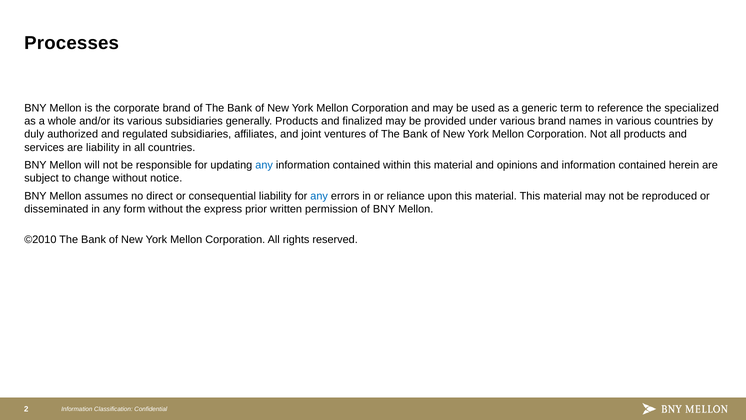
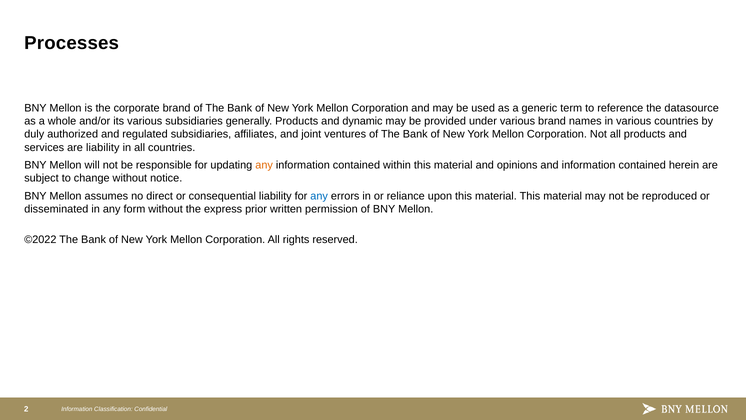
specialized: specialized -> datasource (692, 108)
finalized: finalized -> dynamic (363, 121)
any colour: blue -> orange (264, 165)
©2010: ©2010 -> ©2022 (40, 240)
